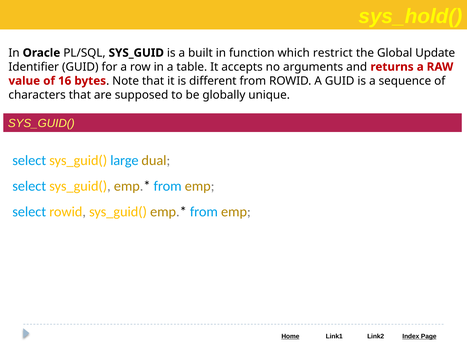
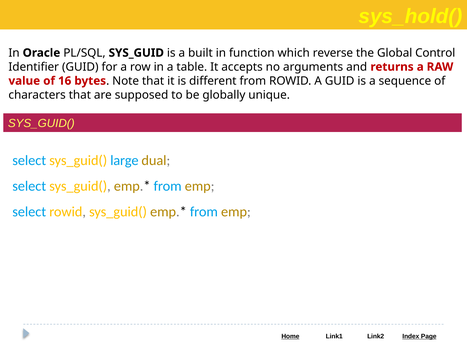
restrict: restrict -> reverse (333, 53)
Update: Update -> Control (435, 53)
